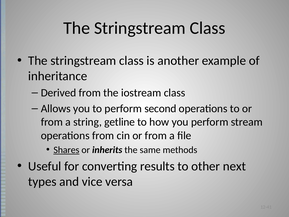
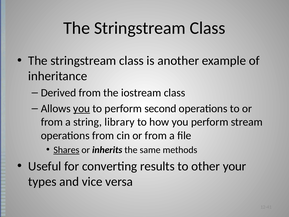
you underline: none -> present (82, 108)
getline: getline -> library (120, 122)
next: next -> your (235, 166)
